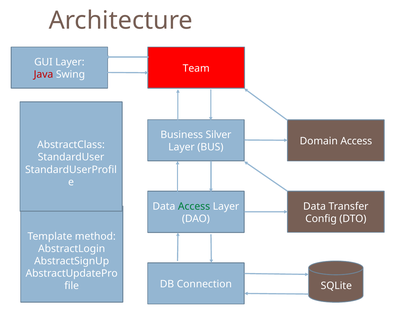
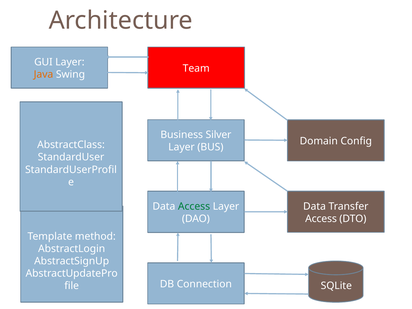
Java colour: red -> orange (43, 75)
Domain Access: Access -> Config (356, 141)
Config: Config -> Access (321, 219)
